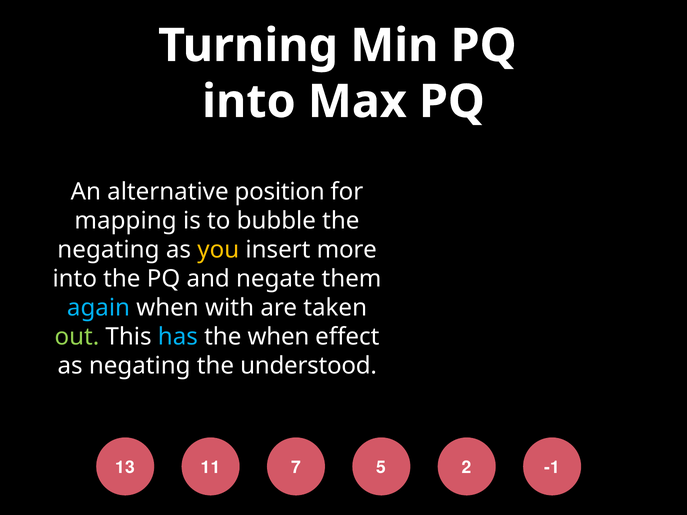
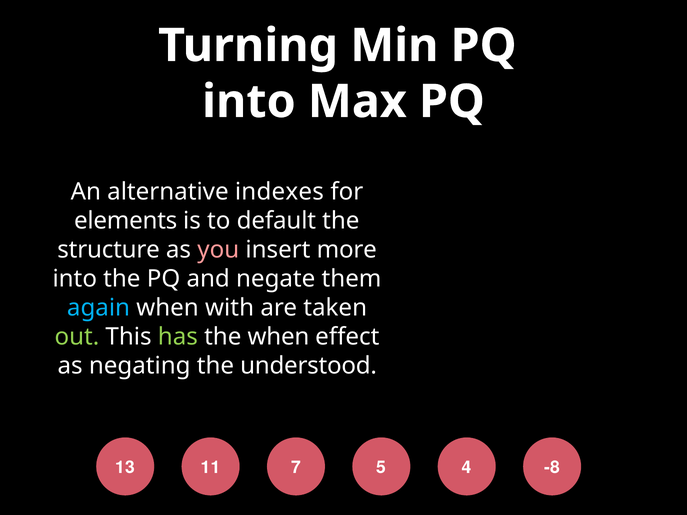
position: position -> indexes (279, 192)
mapping: mapping -> elements (126, 221)
bubble: bubble -> default (276, 221)
negating: negating -> structure (109, 250)
you colour: yellow -> pink (218, 250)
has colour: light blue -> light green (178, 337)
2: 2 -> 4 (467, 468)
-1: -1 -> -8 (552, 468)
